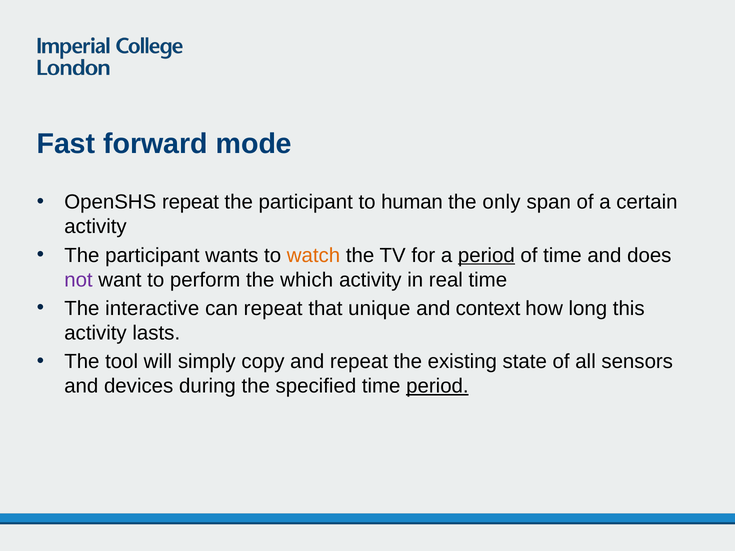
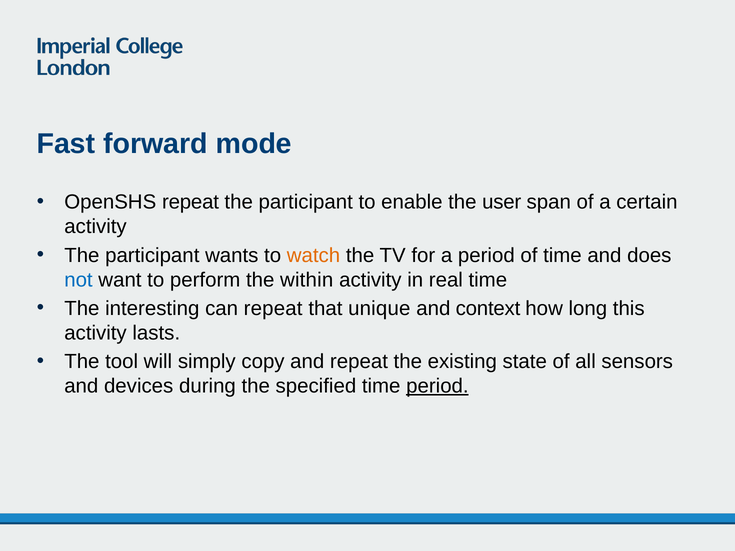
human: human -> enable (412, 202)
only: only -> user (502, 202)
period underline: present -> none (486, 255)
not colour: purple -> blue (78, 280)
which: which -> within (307, 280)
interactive: interactive -> interesting (152, 308)
